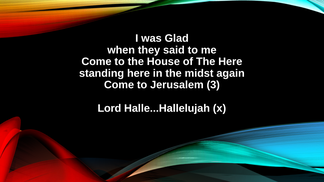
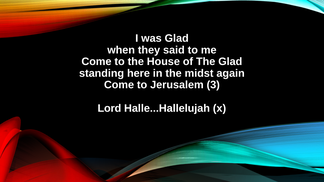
The Here: Here -> Glad (230, 62)
